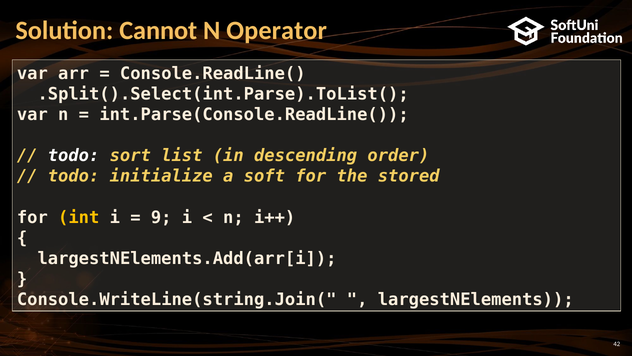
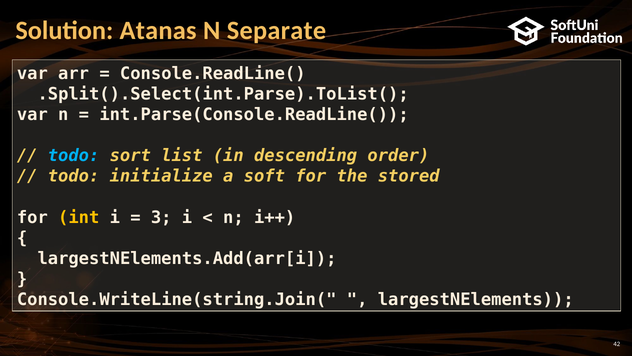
Cannot: Cannot -> Atanas (158, 31)
Operator: Operator -> Separate (277, 31)
todo colour: white -> light blue (74, 156)
9: 9 -> 3 (161, 217)
